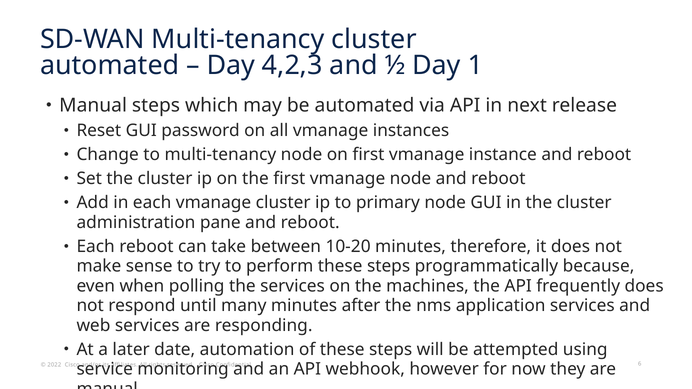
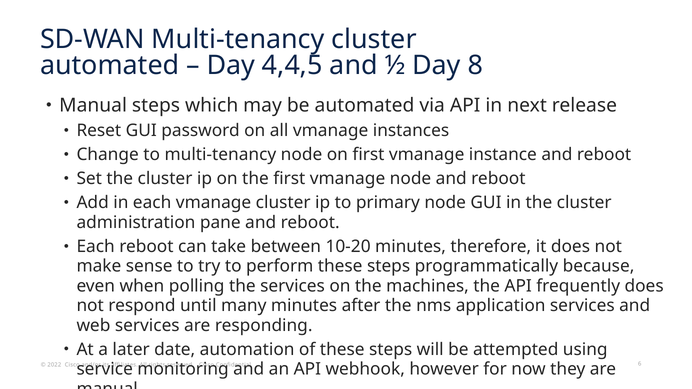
4,2,3: 4,2,3 -> 4,4,5 (292, 65)
1: 1 -> 8 (475, 65)
